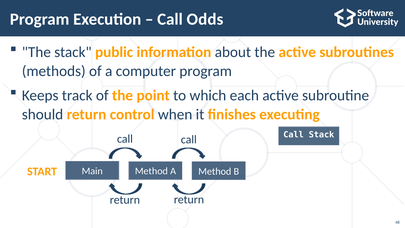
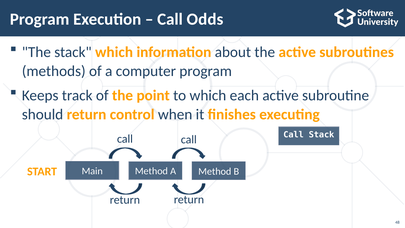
stack public: public -> which (114, 52)
